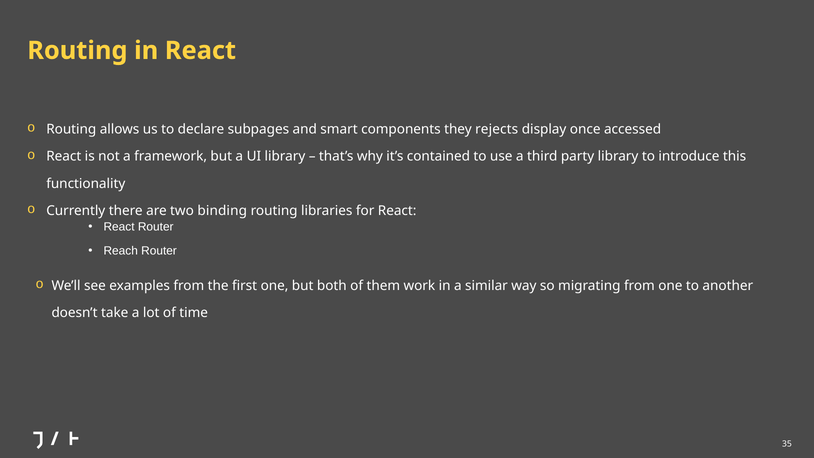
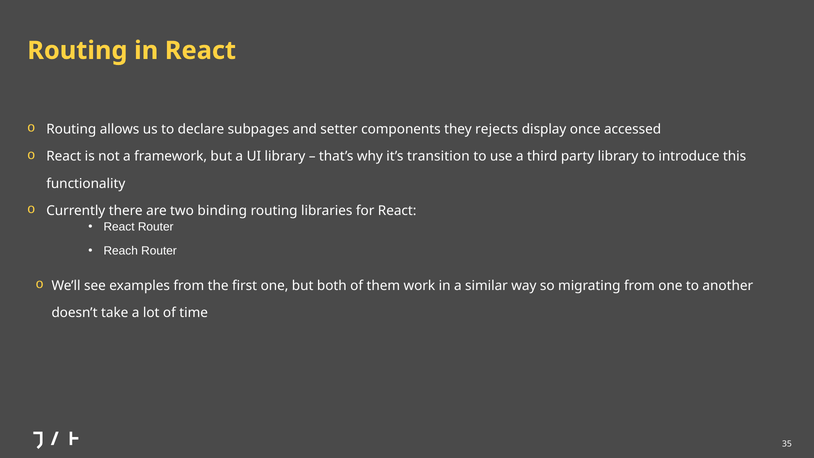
smart: smart -> setter (339, 129)
contained: contained -> transition (438, 156)
